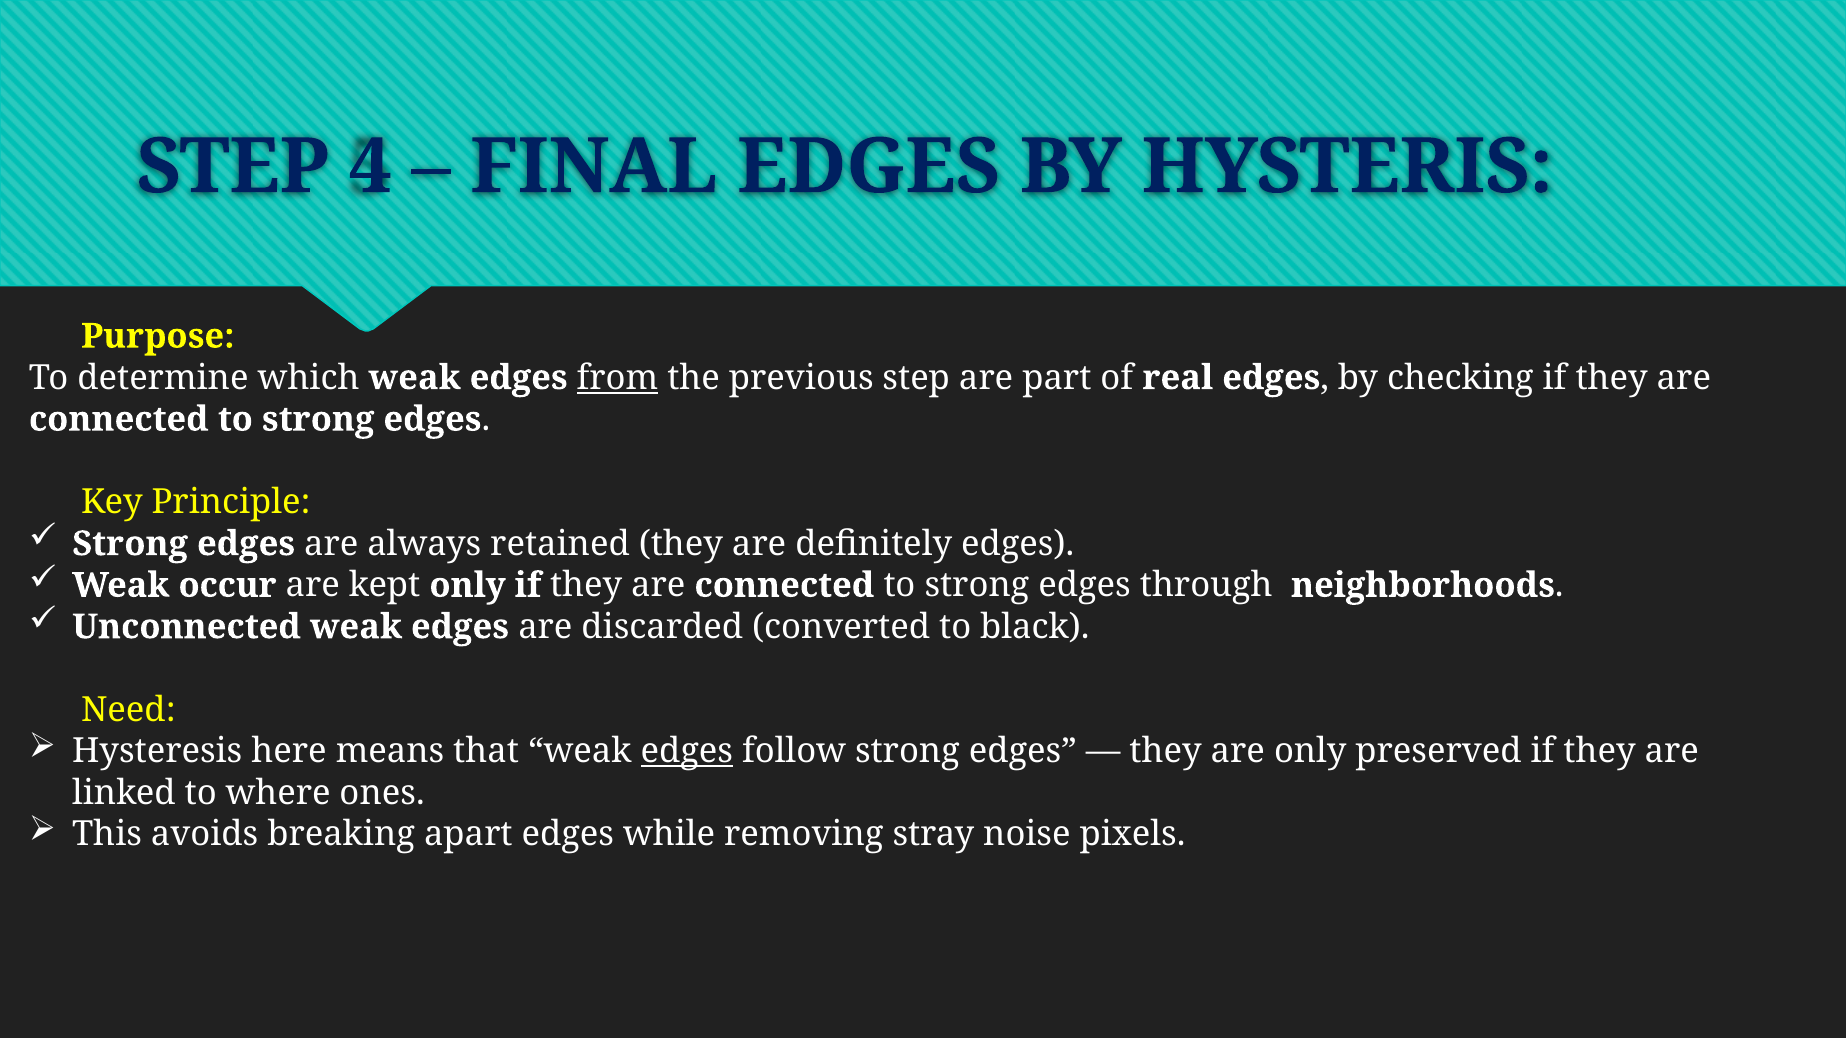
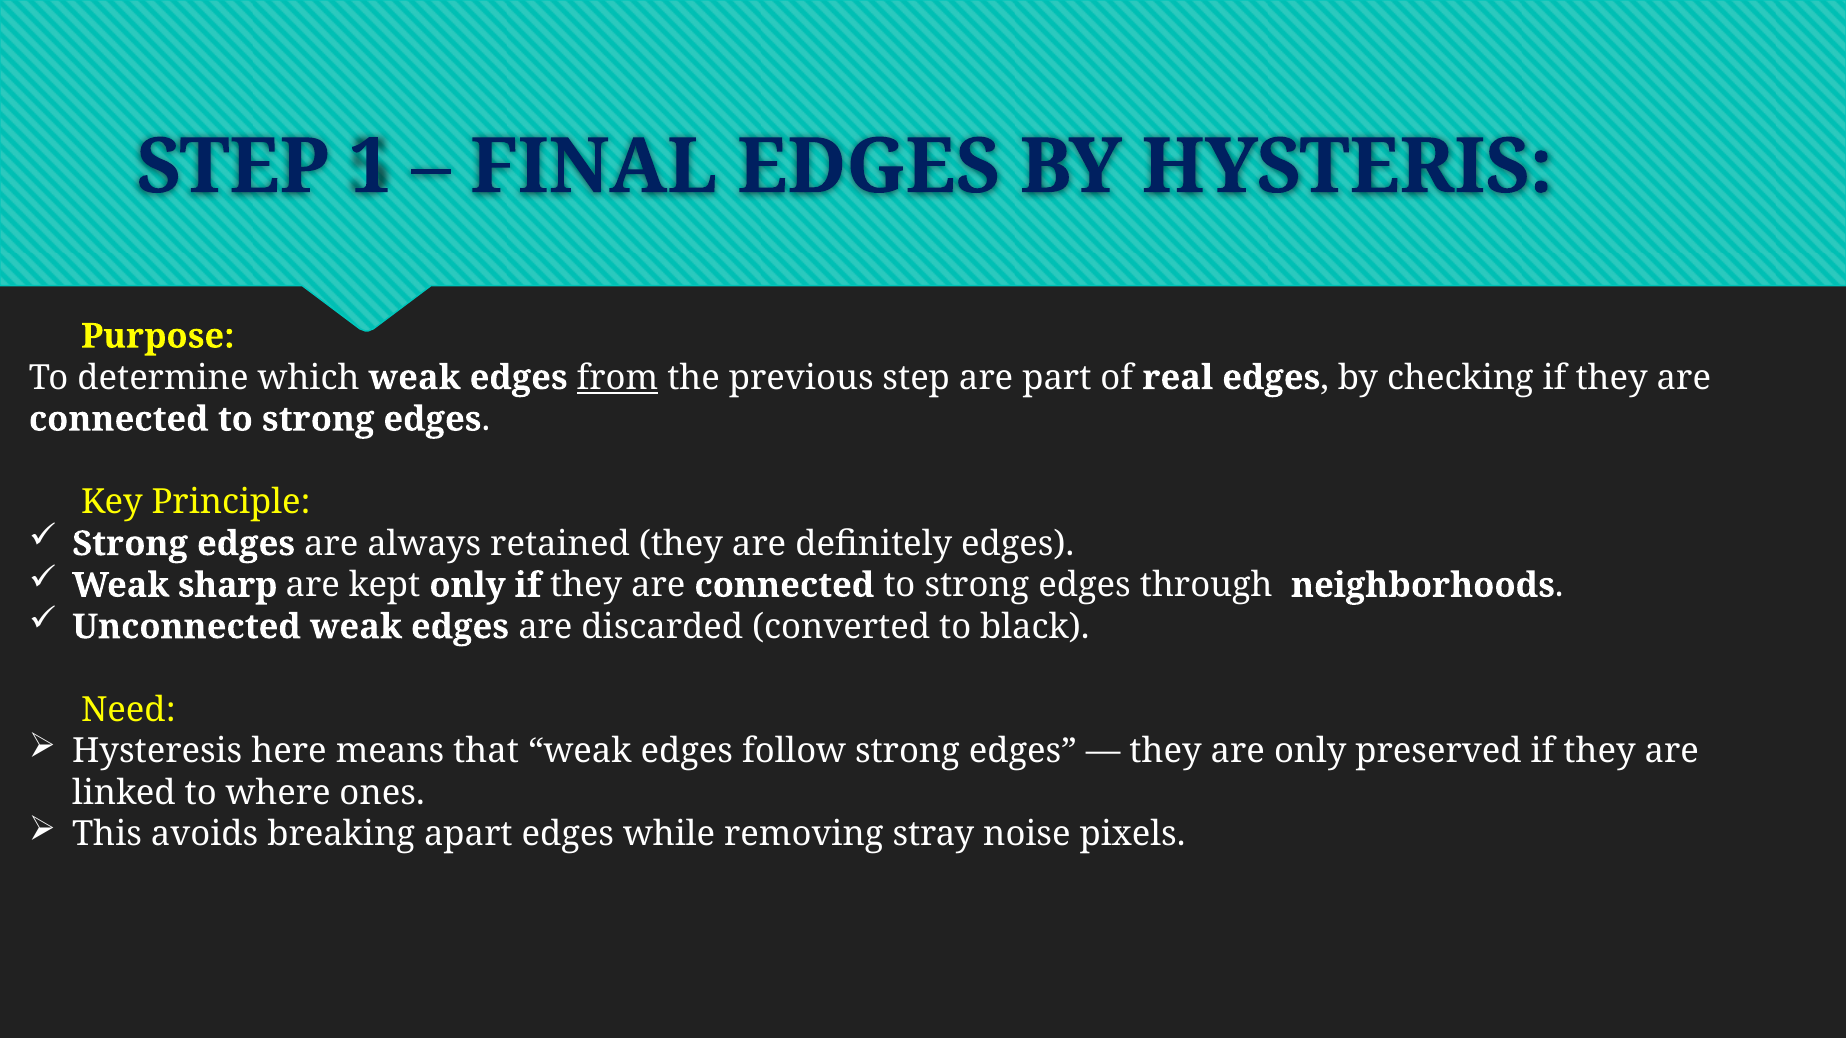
4: 4 -> 1 (370, 167)
occur: occur -> sharp (228, 586)
edges underline: present -> none (687, 752)
